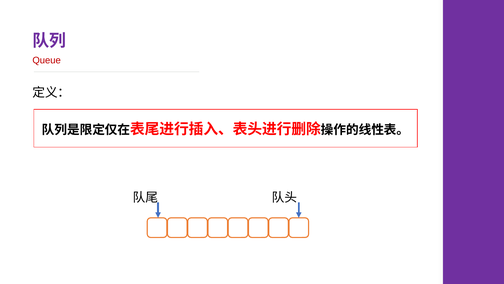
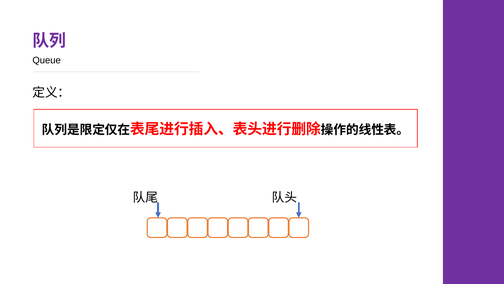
Queue colour: red -> black (47, 60)
